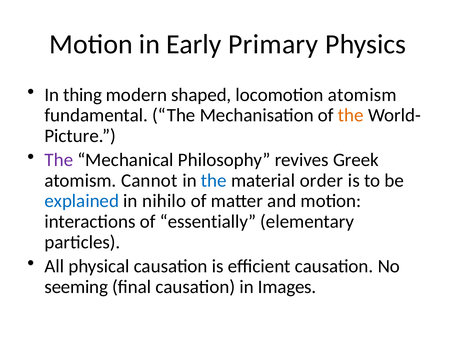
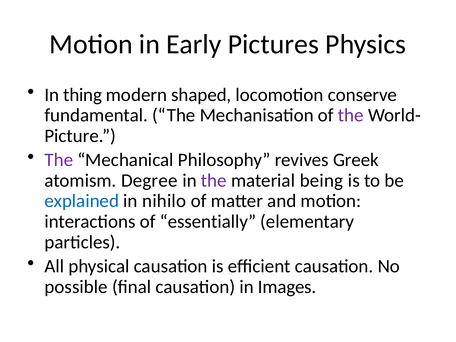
Primary: Primary -> Pictures (273, 44)
locomotion atomism: atomism -> conserve (362, 95)
the colour: orange -> purple (351, 115)
Cannot: Cannot -> Degree (149, 181)
the colour: blue -> purple (214, 181)
order: order -> being (321, 181)
seeming: seeming -> possible (76, 287)
